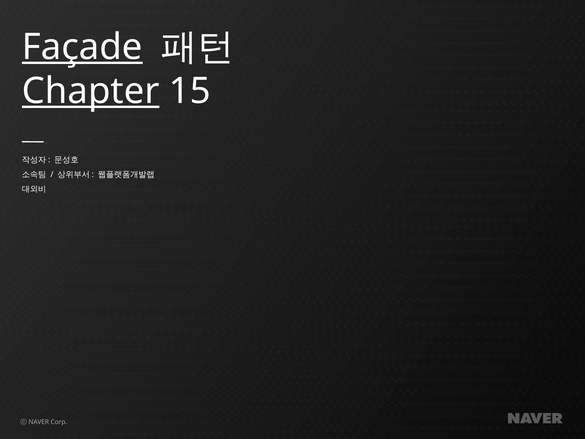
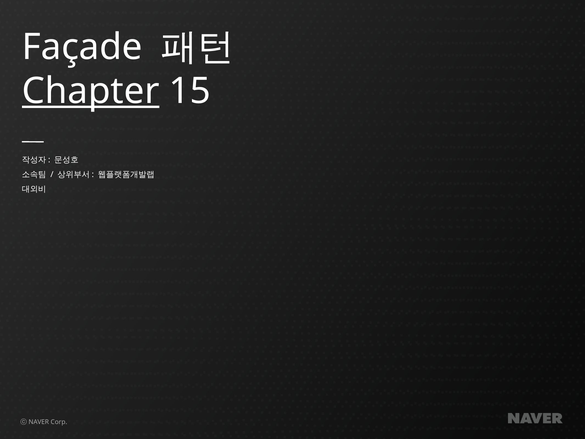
Façade underline: present -> none (82, 47)
